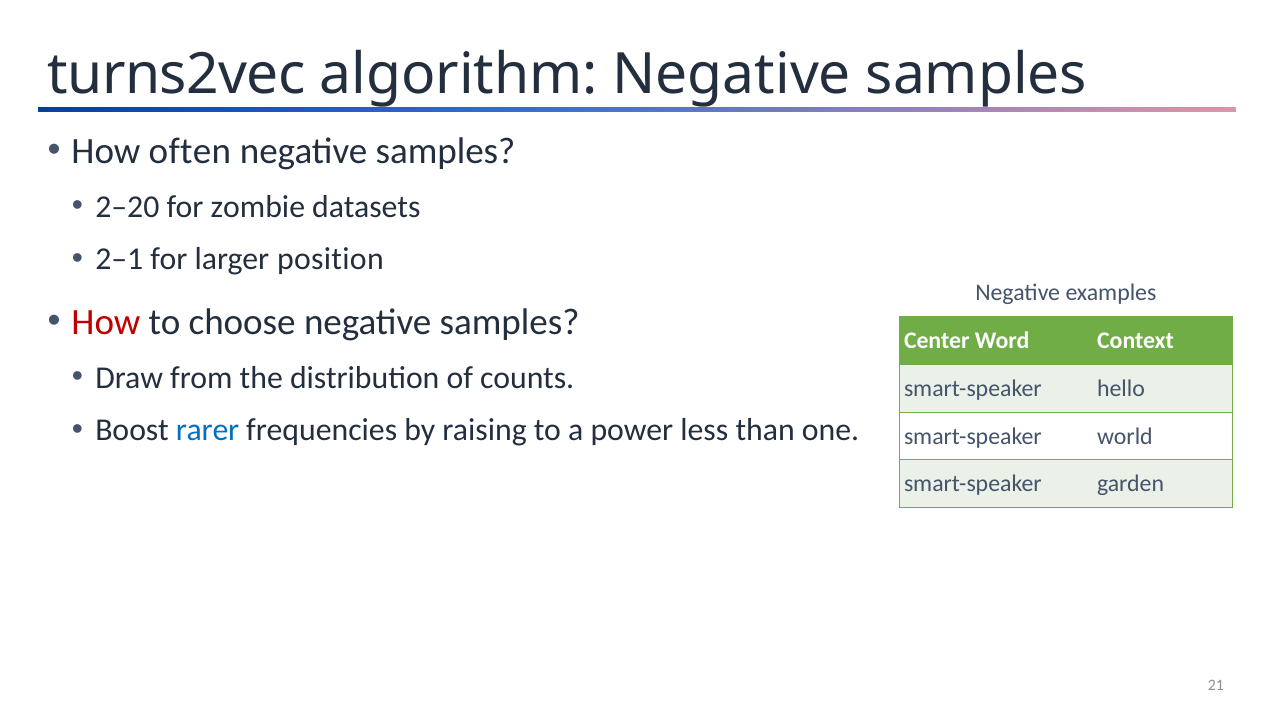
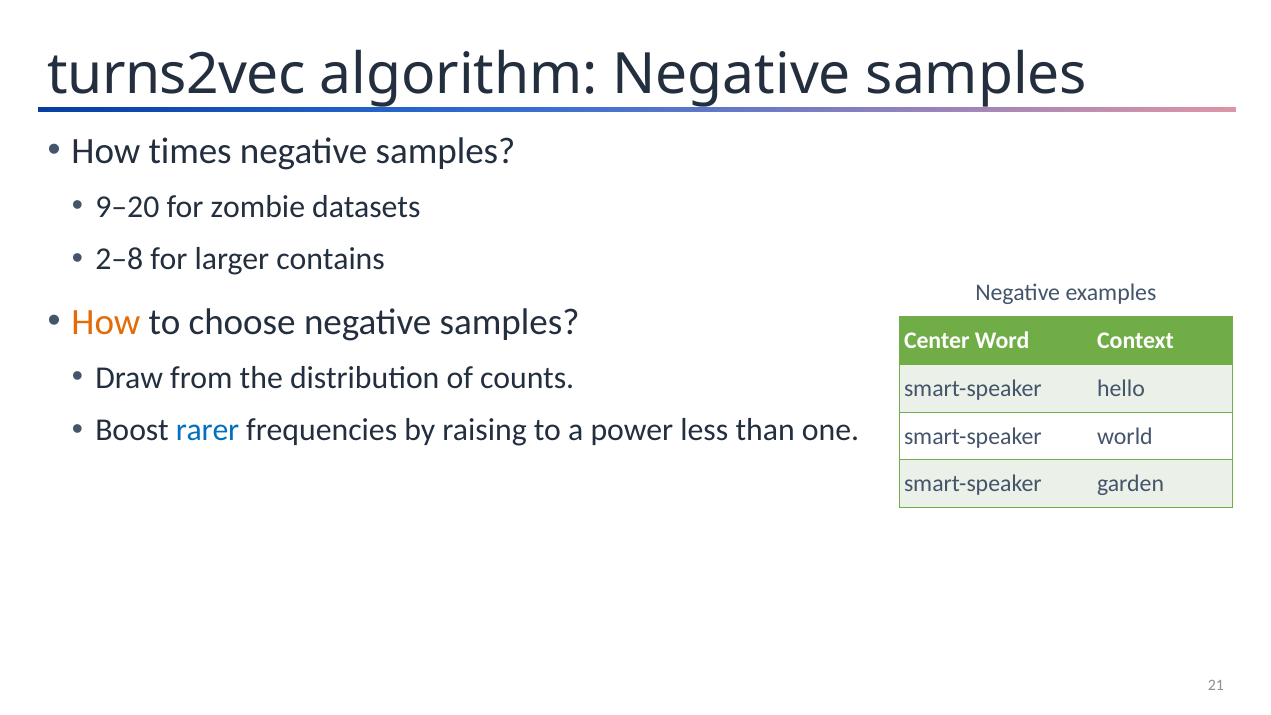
often: often -> times (190, 151)
2–20: 2–20 -> 9–20 (127, 207)
2–1: 2–1 -> 2–8 (119, 259)
position: position -> contains (331, 259)
How colour: red -> orange (106, 322)
